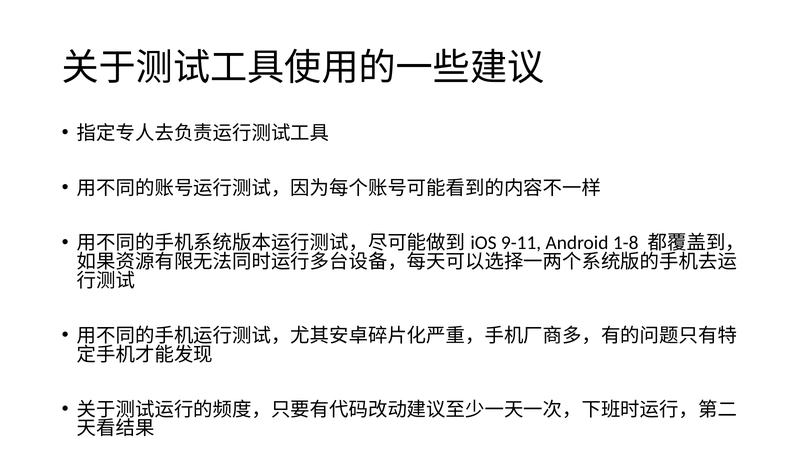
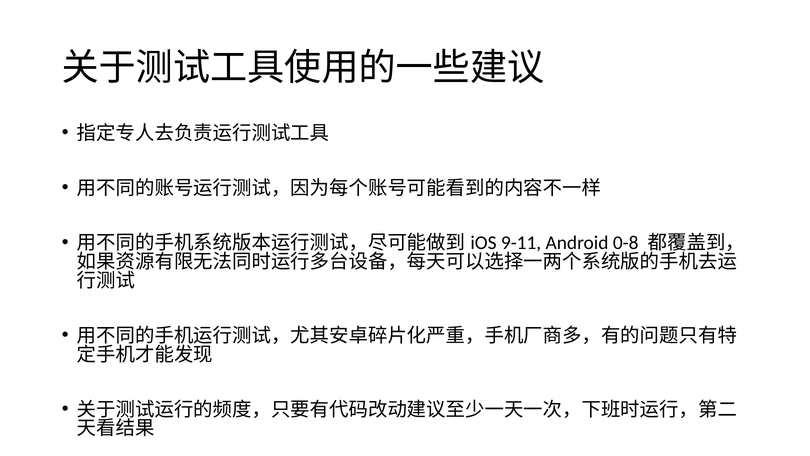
1-8: 1-8 -> 0-8 (626, 243)
